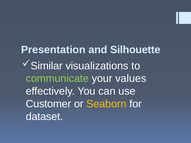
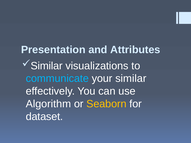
Silhouette: Silhouette -> Attributes (135, 50)
communicate colour: light green -> light blue (57, 79)
your values: values -> similar (131, 79)
Customer: Customer -> Algorithm (48, 104)
